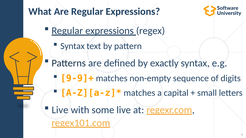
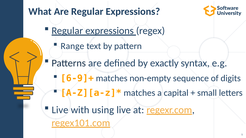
Syntax: Syntax -> Range (72, 46)
9-9]+: 9-9]+ -> 6-9]+ (77, 78)
some: some -> using (103, 110)
